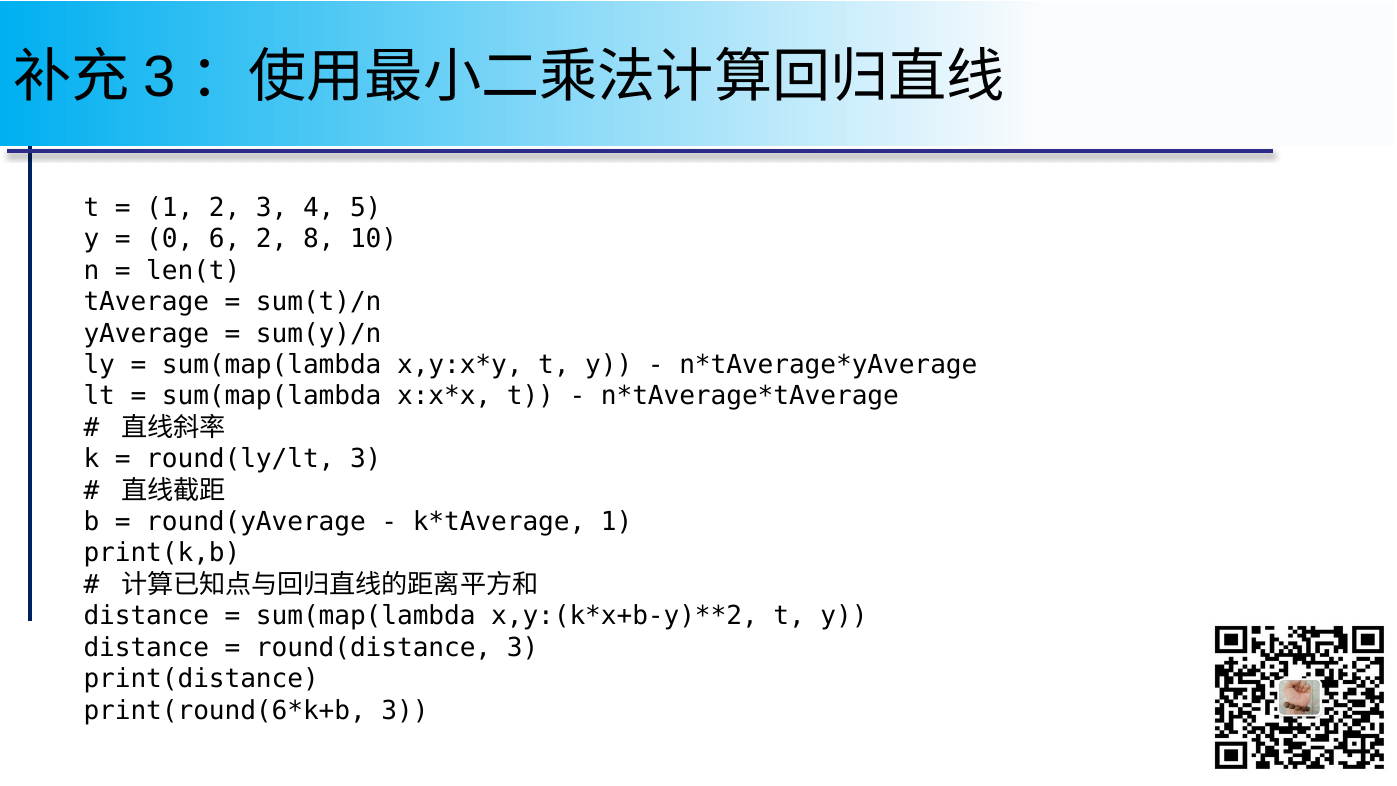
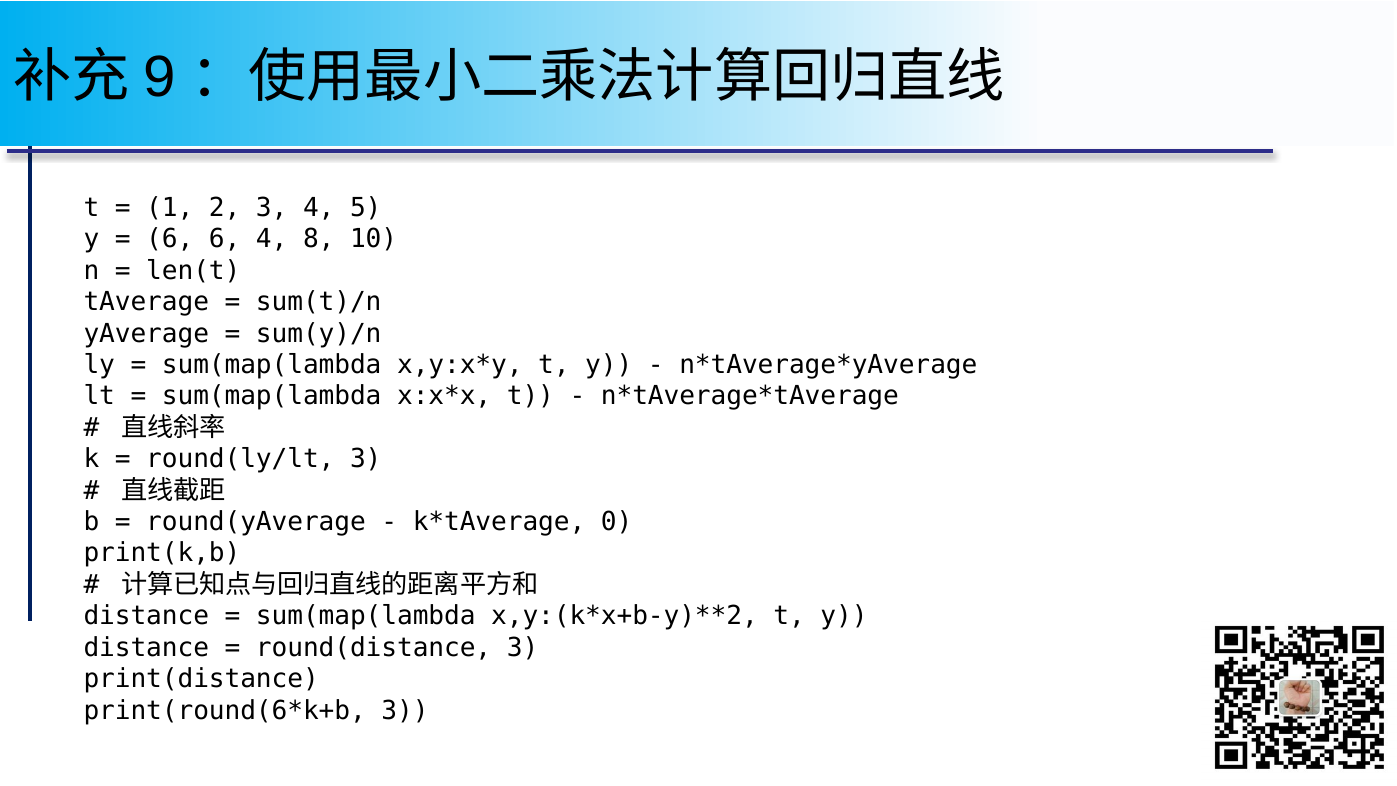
3: 3 -> 9 (160, 77)
0: 0 -> 6 (170, 239)
6 2: 2 -> 4 (272, 239)
1: 1 -> 0 (617, 522)
